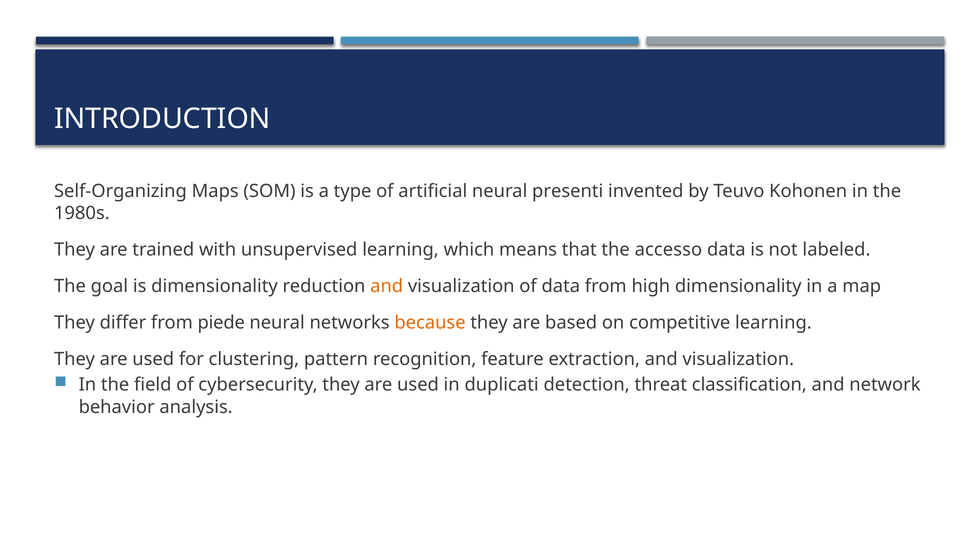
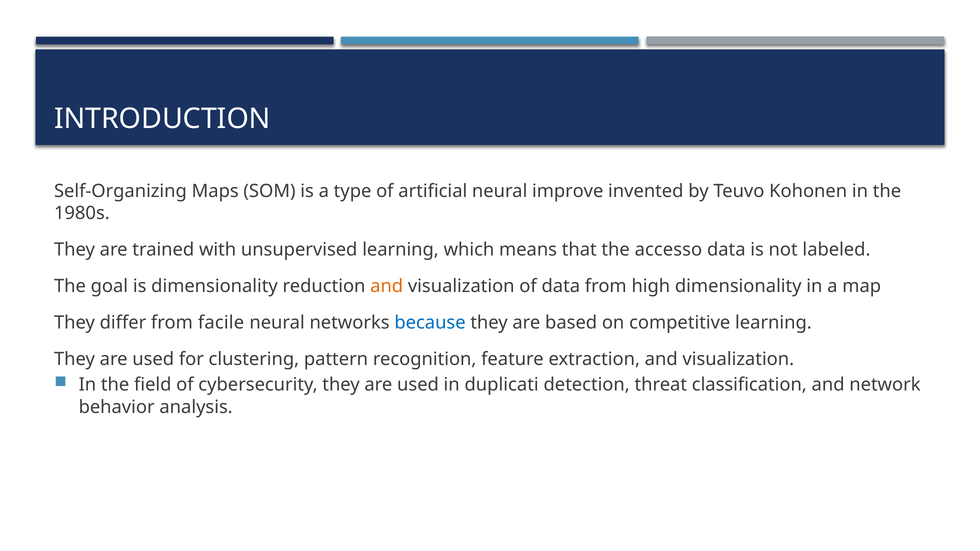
presenti: presenti -> improve (568, 191)
piede: piede -> facile (221, 323)
because colour: orange -> blue (430, 323)
